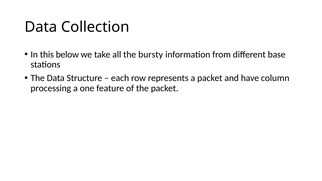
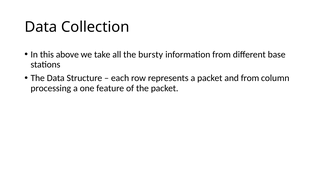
below: below -> above (67, 54)
and have: have -> from (250, 78)
